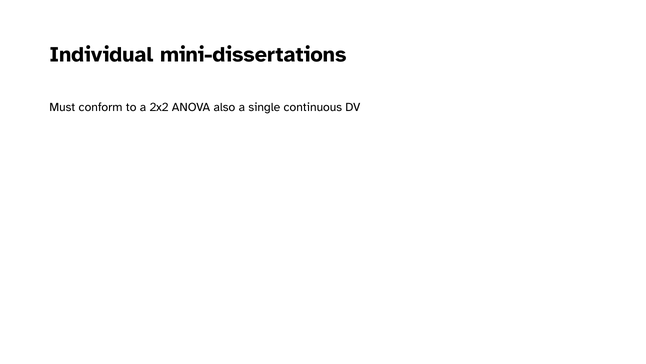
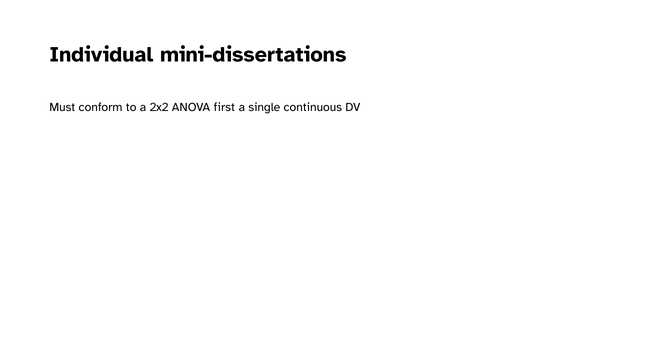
also: also -> first (224, 107)
